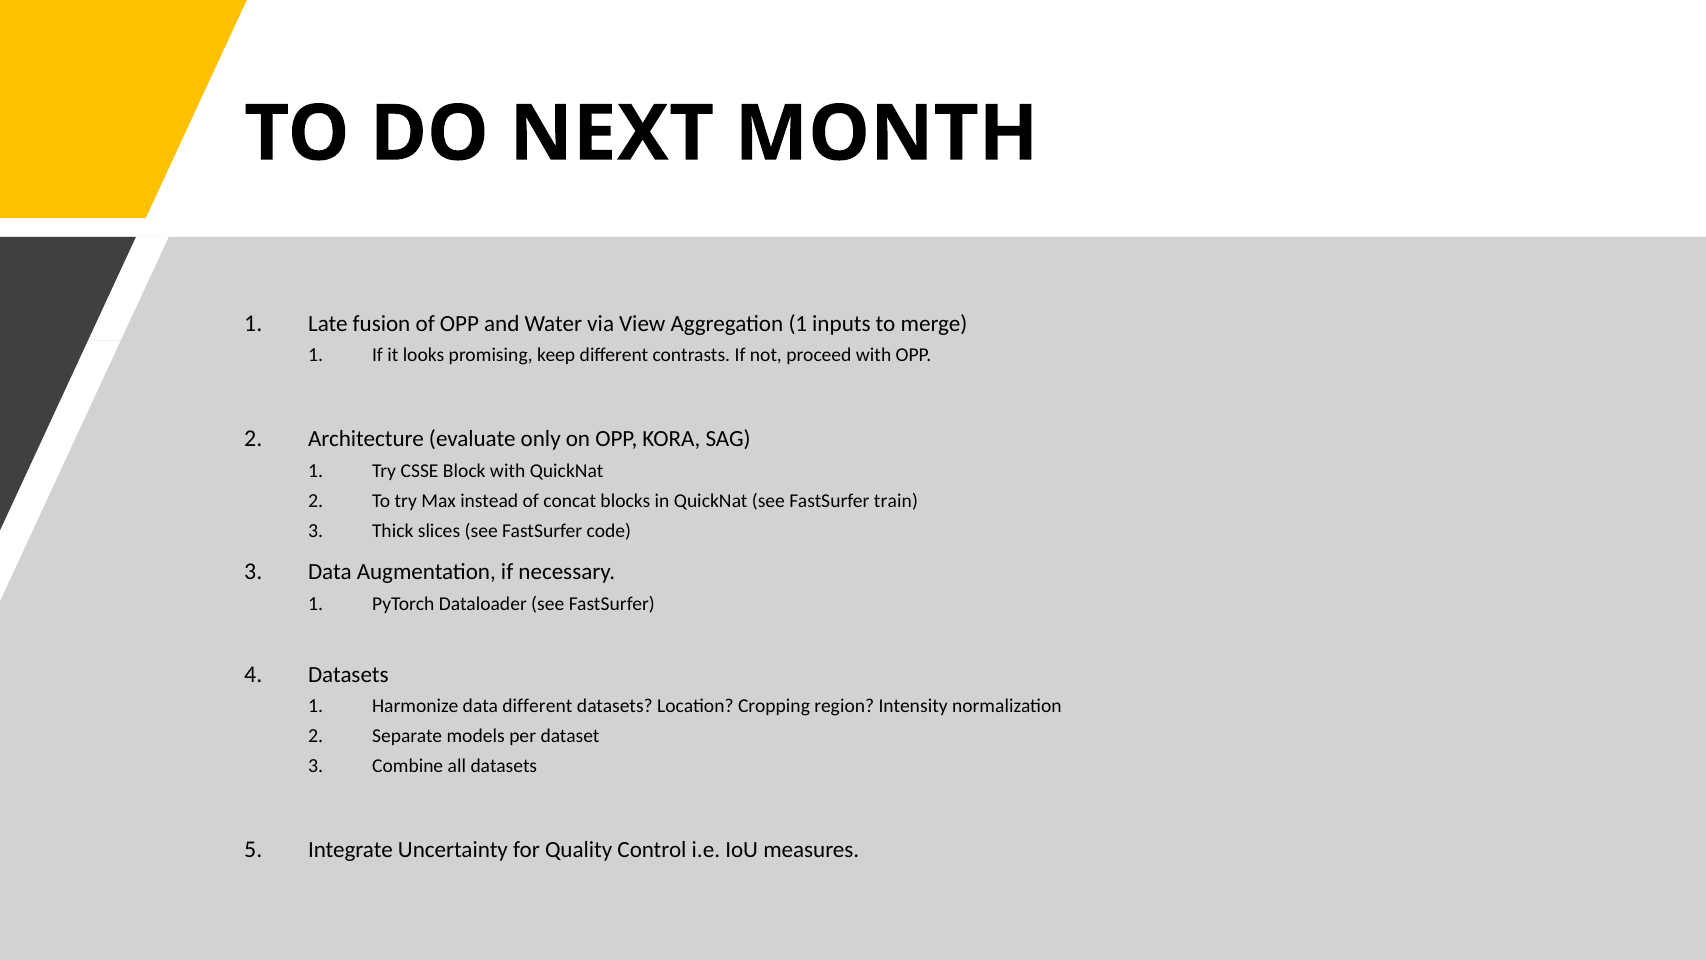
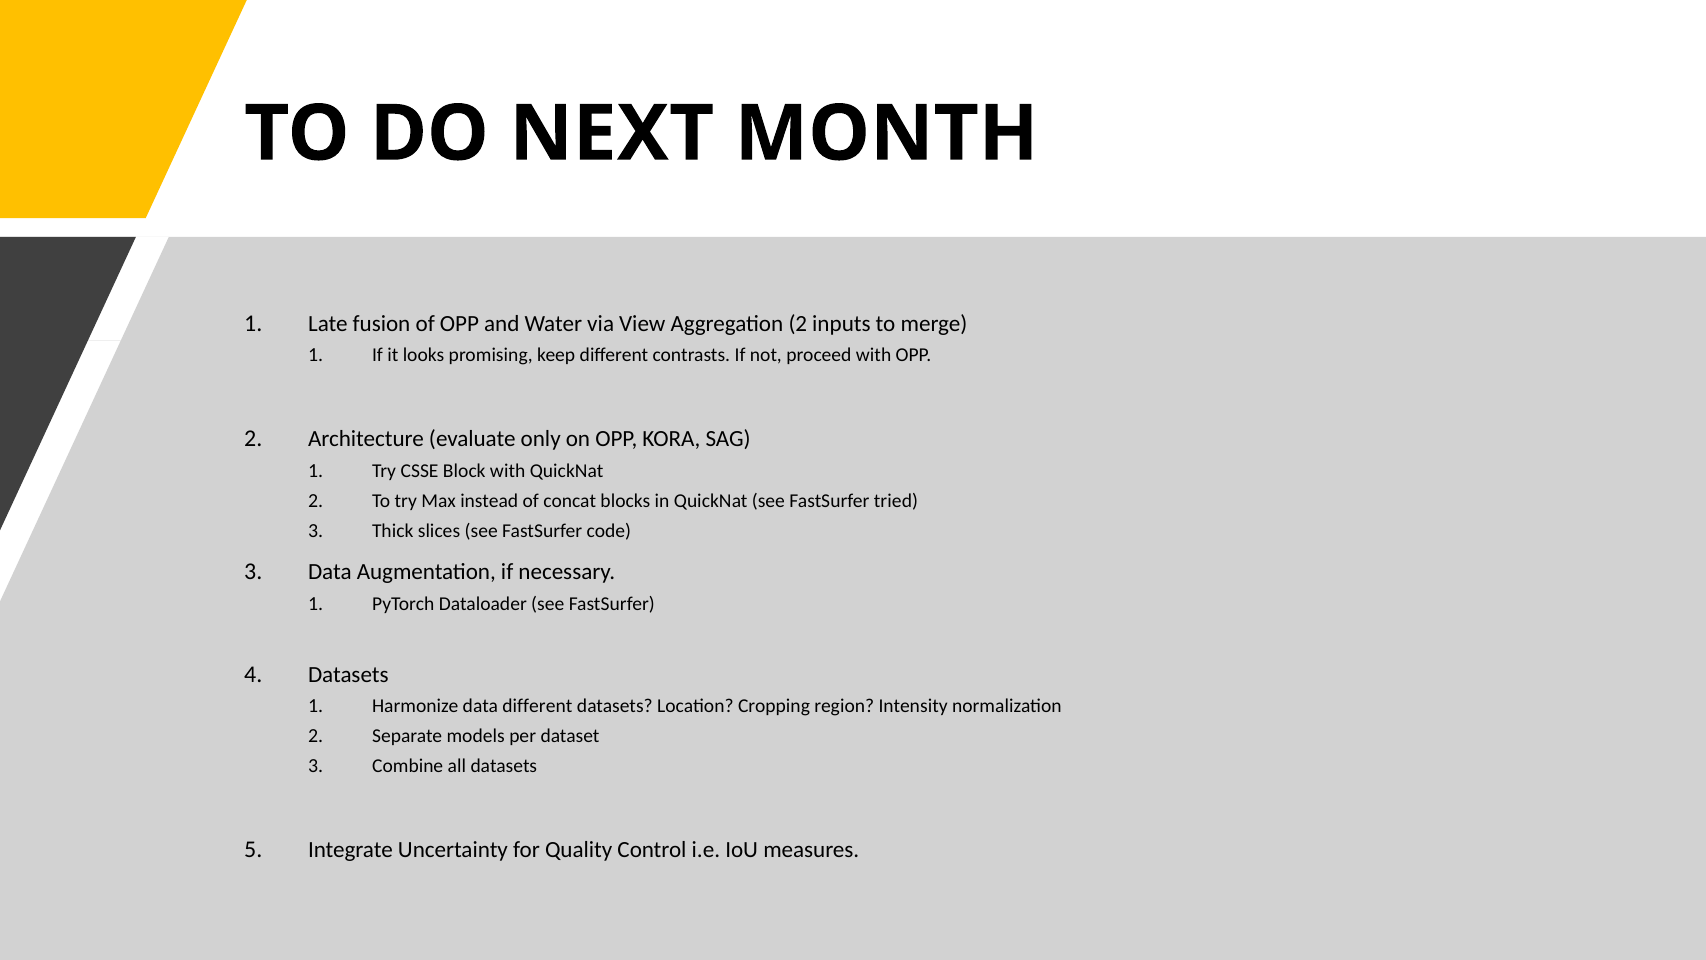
Aggregation 1: 1 -> 2 (798, 323)
train: train -> tried (896, 501)
